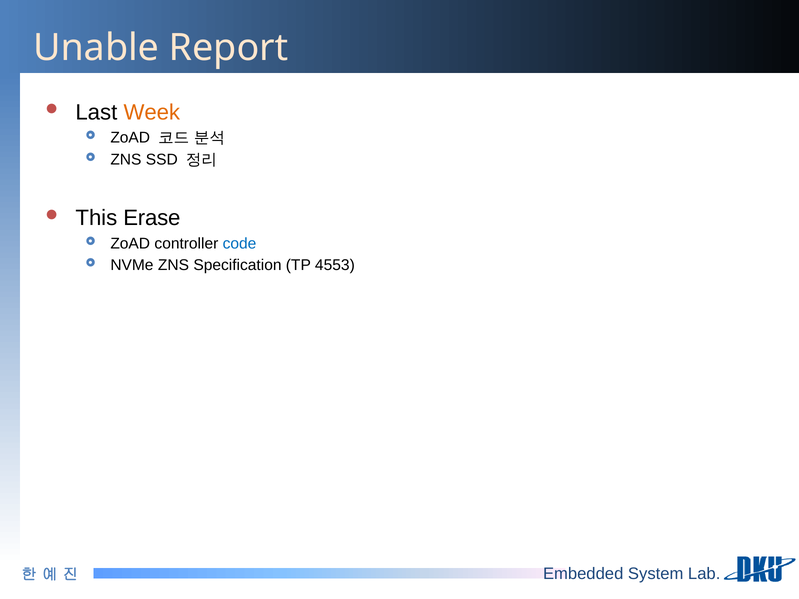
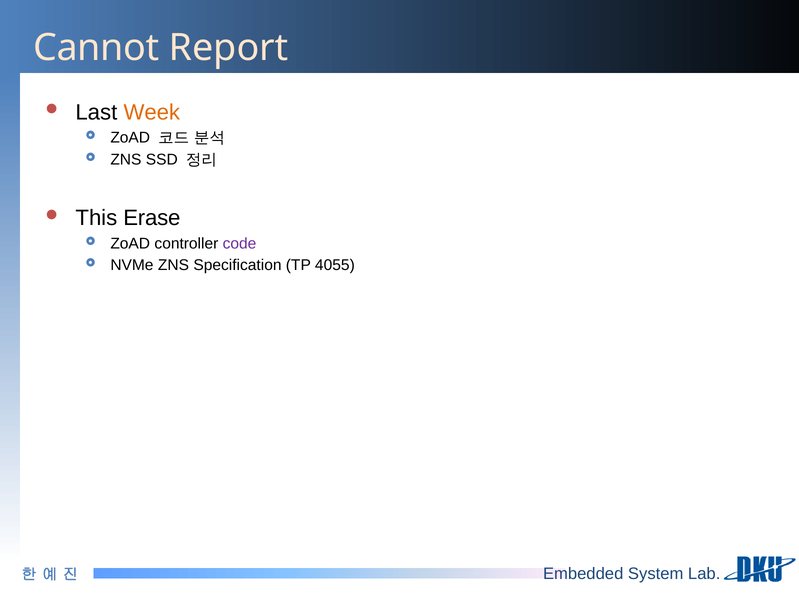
Unable: Unable -> Cannot (96, 48)
code colour: blue -> purple (240, 244)
4553: 4553 -> 4055 (335, 265)
